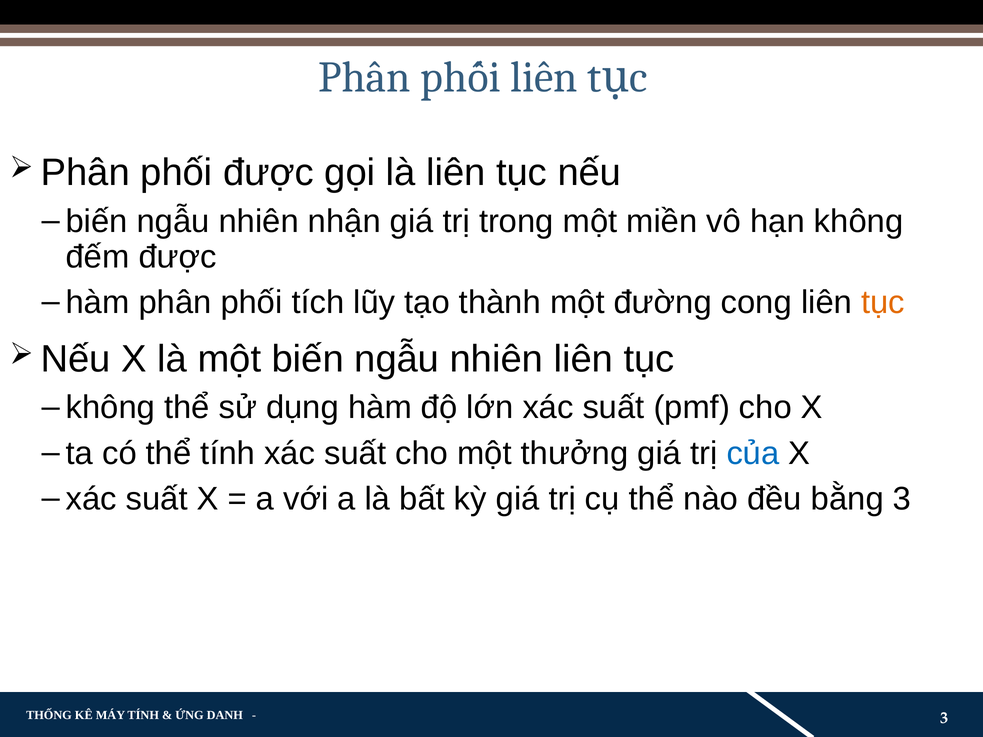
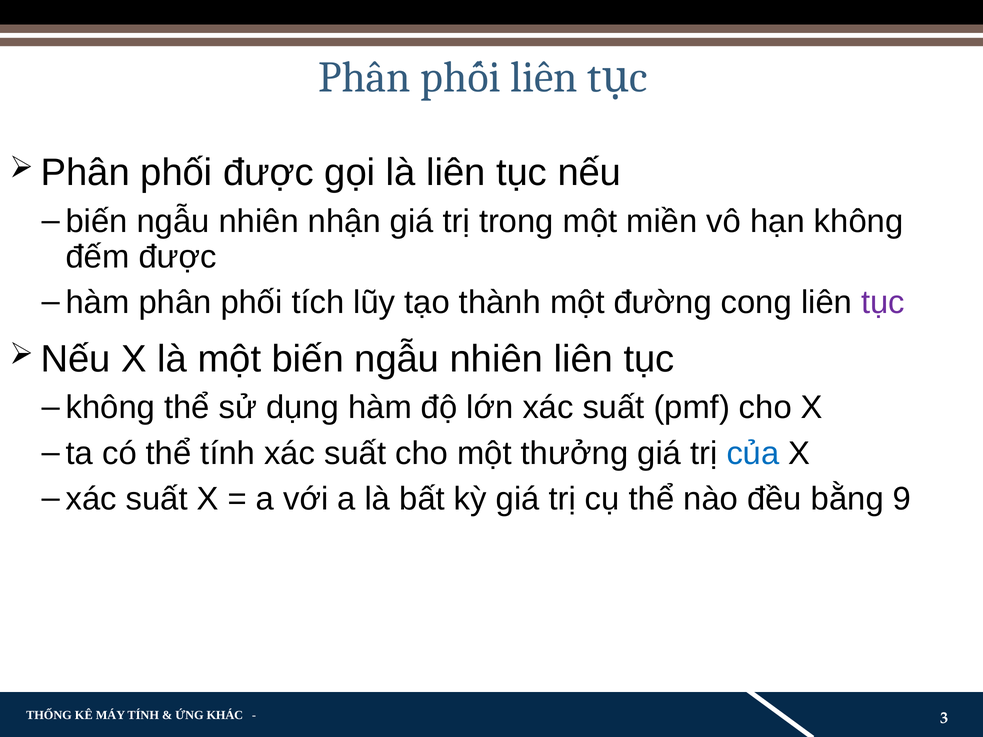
tục colour: orange -> purple (883, 302)
bằng 3: 3 -> 9 (902, 499)
DANH: DANH -> KHÁC (225, 715)
